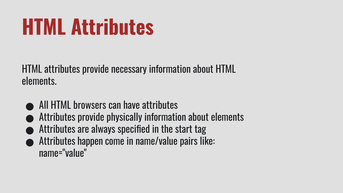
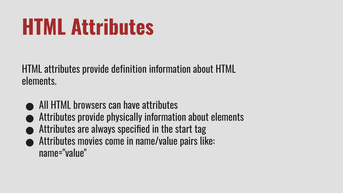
necessary: necessary -> definition (129, 69)
happen: happen -> movies (90, 141)
